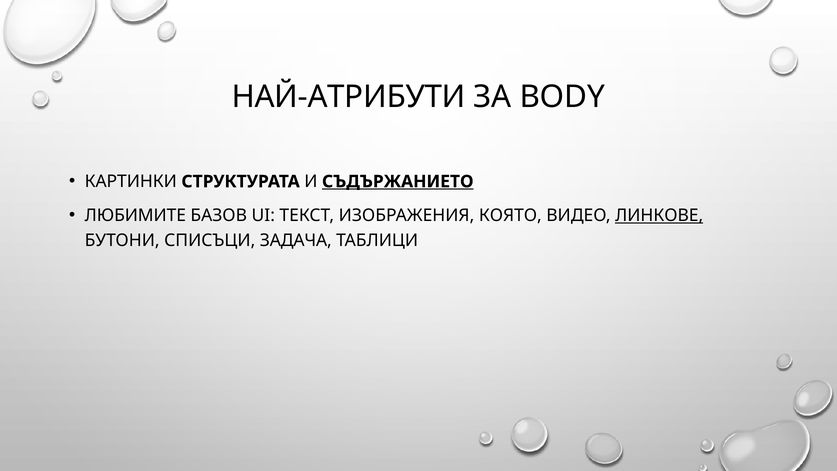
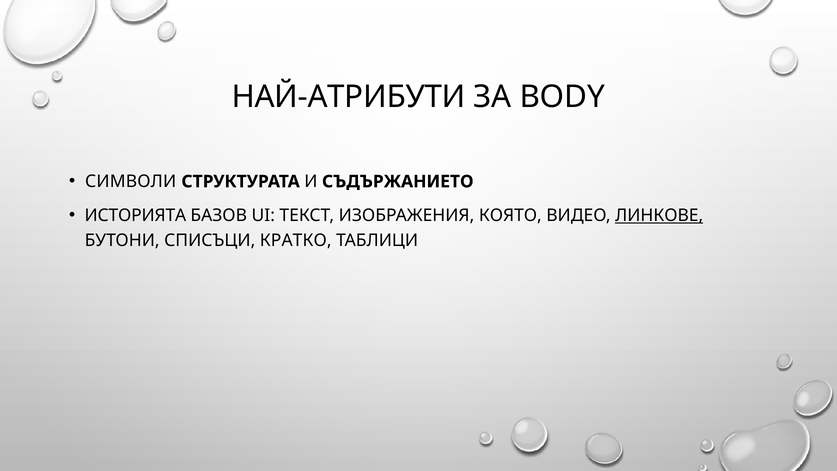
КАРТИНКИ: КАРТИНКИ -> СИМВОЛИ (131, 182)
СЪДЪРЖАНИЕТО underline: present -> none (398, 182)
ЛЮБИМИТЕ: ЛЮБИМИТЕ -> ИСТОРИЯТА (135, 215)
ЗАДАЧА: ЗАДАЧА -> КРАТКО (296, 240)
